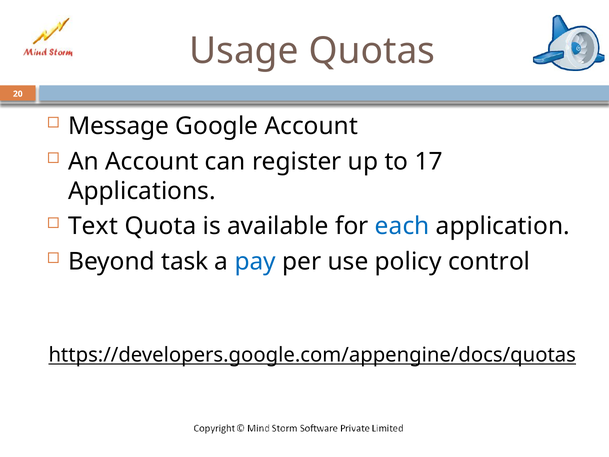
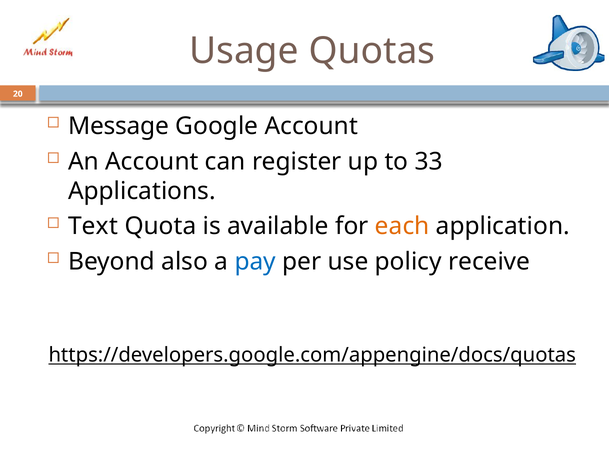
17: 17 -> 33 (429, 161)
each colour: blue -> orange (402, 226)
task: task -> also (185, 262)
control: control -> receive (489, 262)
